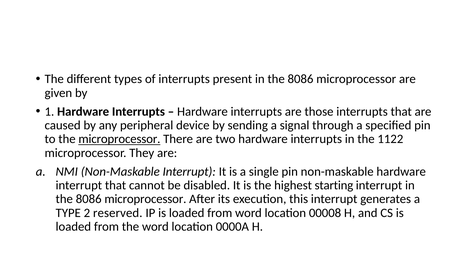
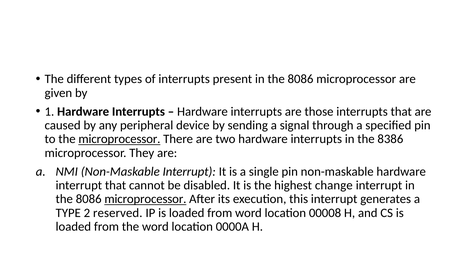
1122: 1122 -> 8386 (390, 139)
starting: starting -> change (334, 185)
microprocessor underline: none -> present (145, 199)
